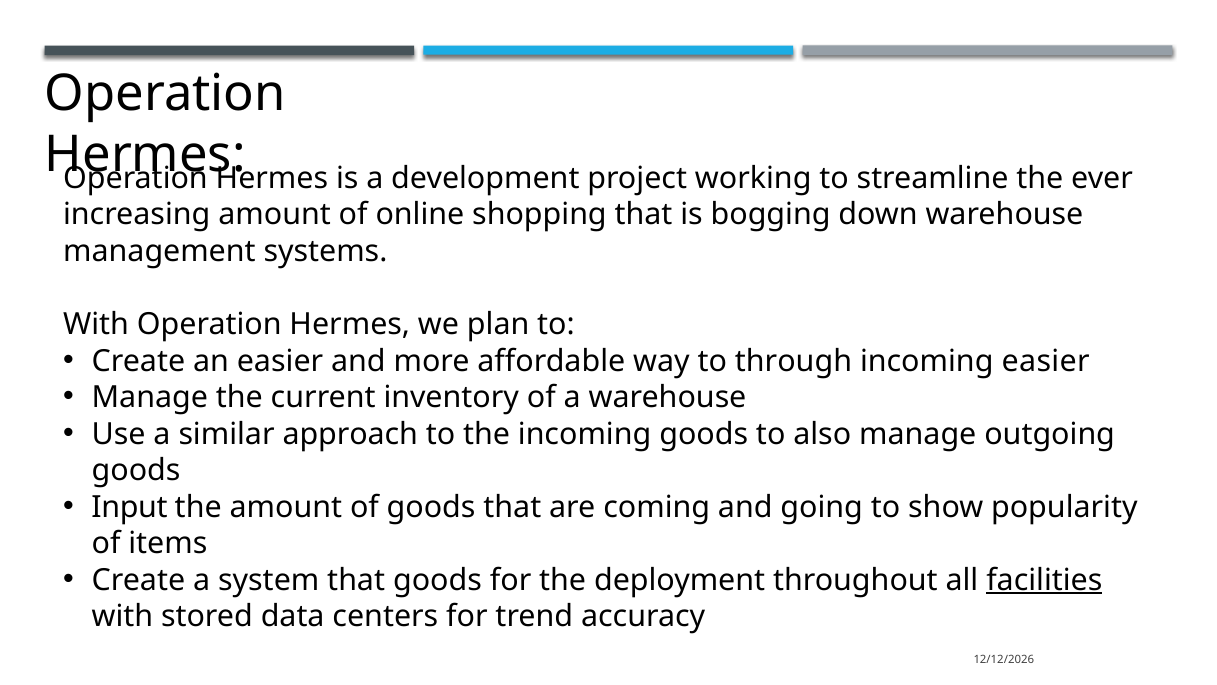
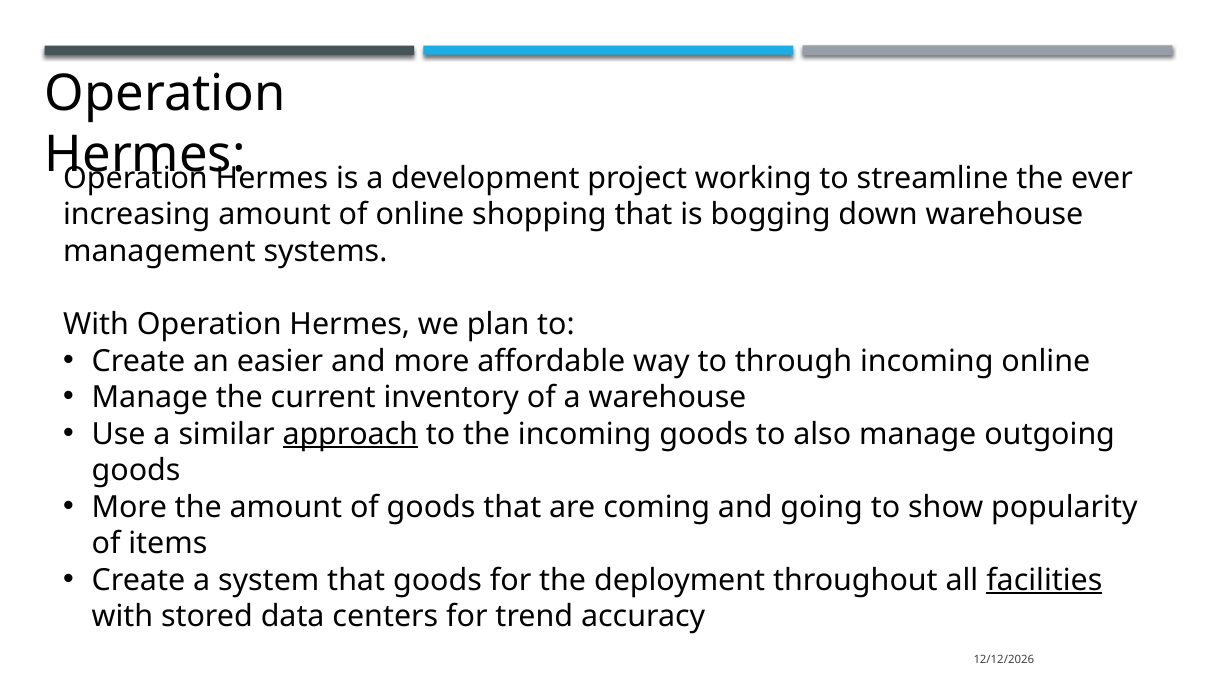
incoming easier: easier -> online (1046, 361)
approach underline: none -> present (350, 434)
Input: Input -> More (129, 507)
